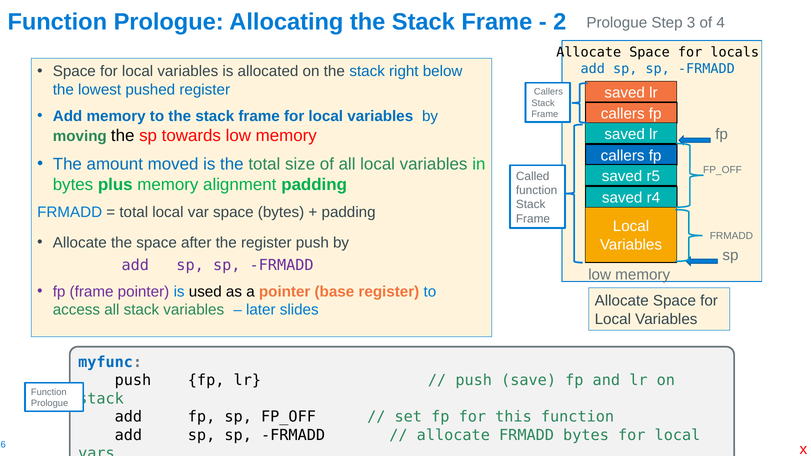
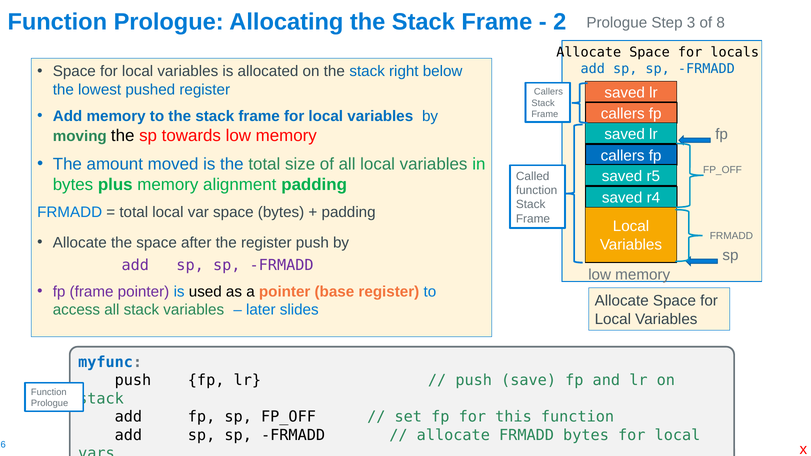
4: 4 -> 8 (721, 23)
